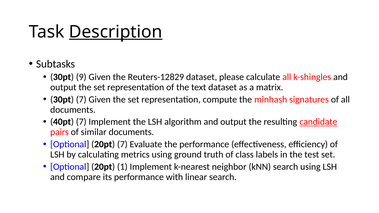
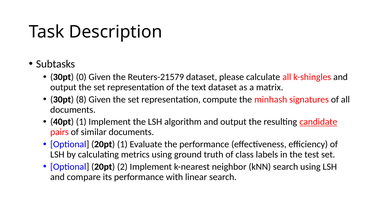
Description underline: present -> none (116, 32)
9: 9 -> 0 (81, 77)
Reuters-12829: Reuters-12829 -> Reuters-21579 (156, 77)
30pt 7: 7 -> 8 (81, 100)
40pt 7: 7 -> 1 (81, 122)
20pt 7: 7 -> 1 (122, 144)
1: 1 -> 2 (122, 167)
